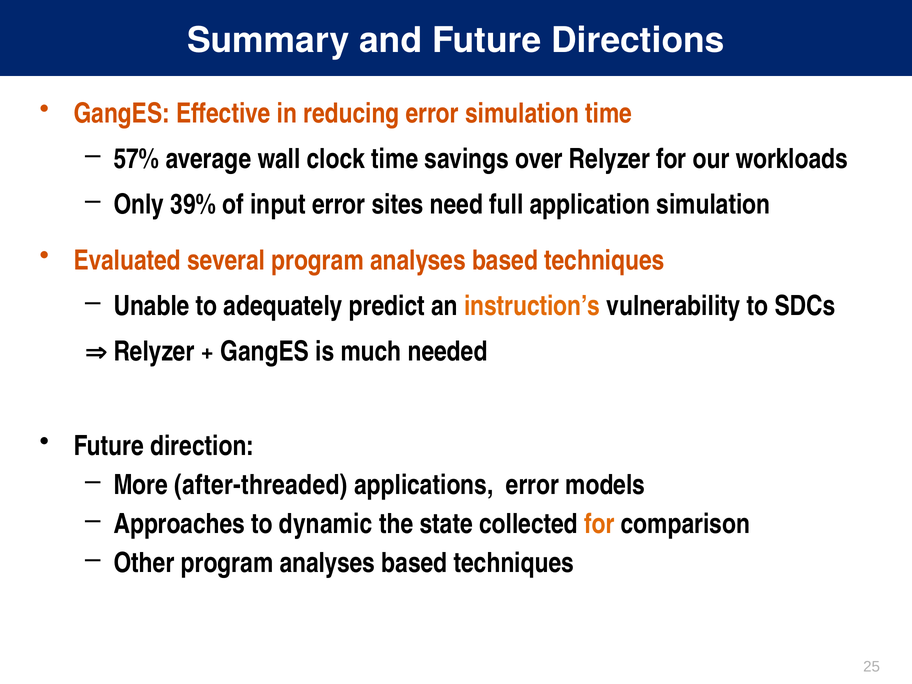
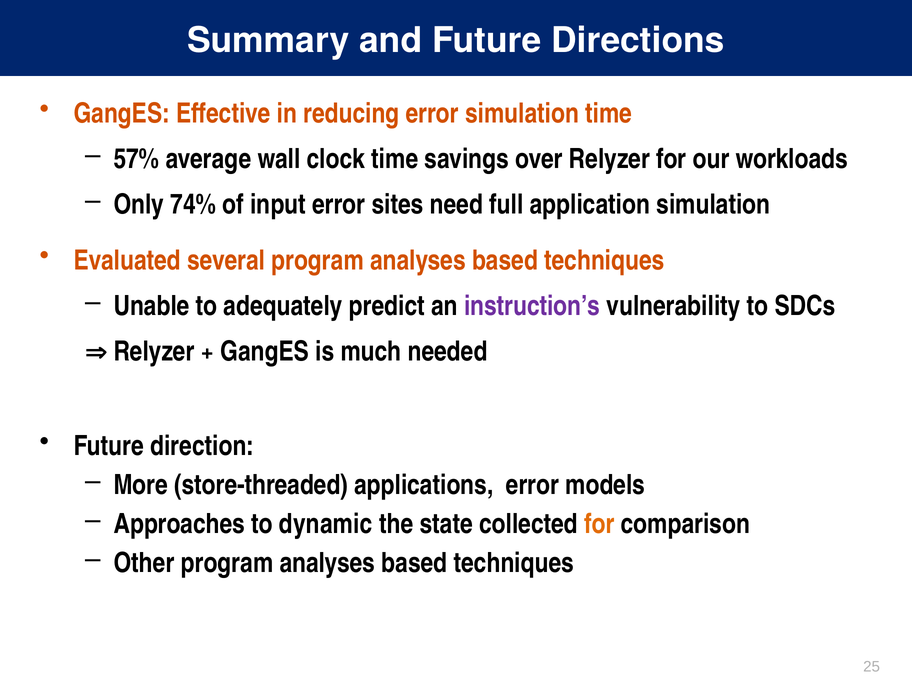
39%: 39% -> 74% (193, 205)
instruction’s colour: orange -> purple (532, 306)
after-threaded: after-threaded -> store-threaded (261, 485)
